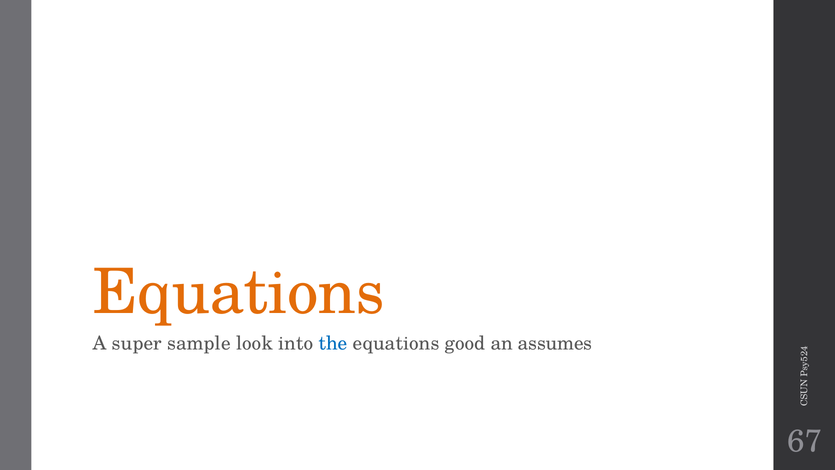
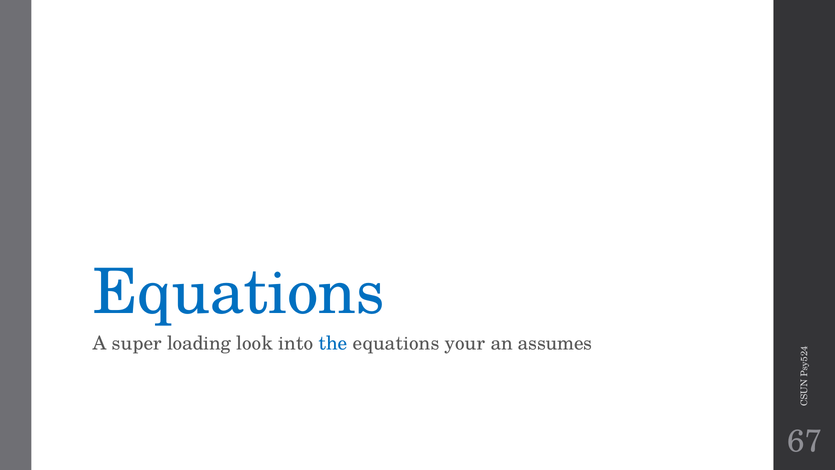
Equations colour: orange -> blue (239, 292)
sample: sample -> loading (199, 343)
good: good -> your (465, 343)
